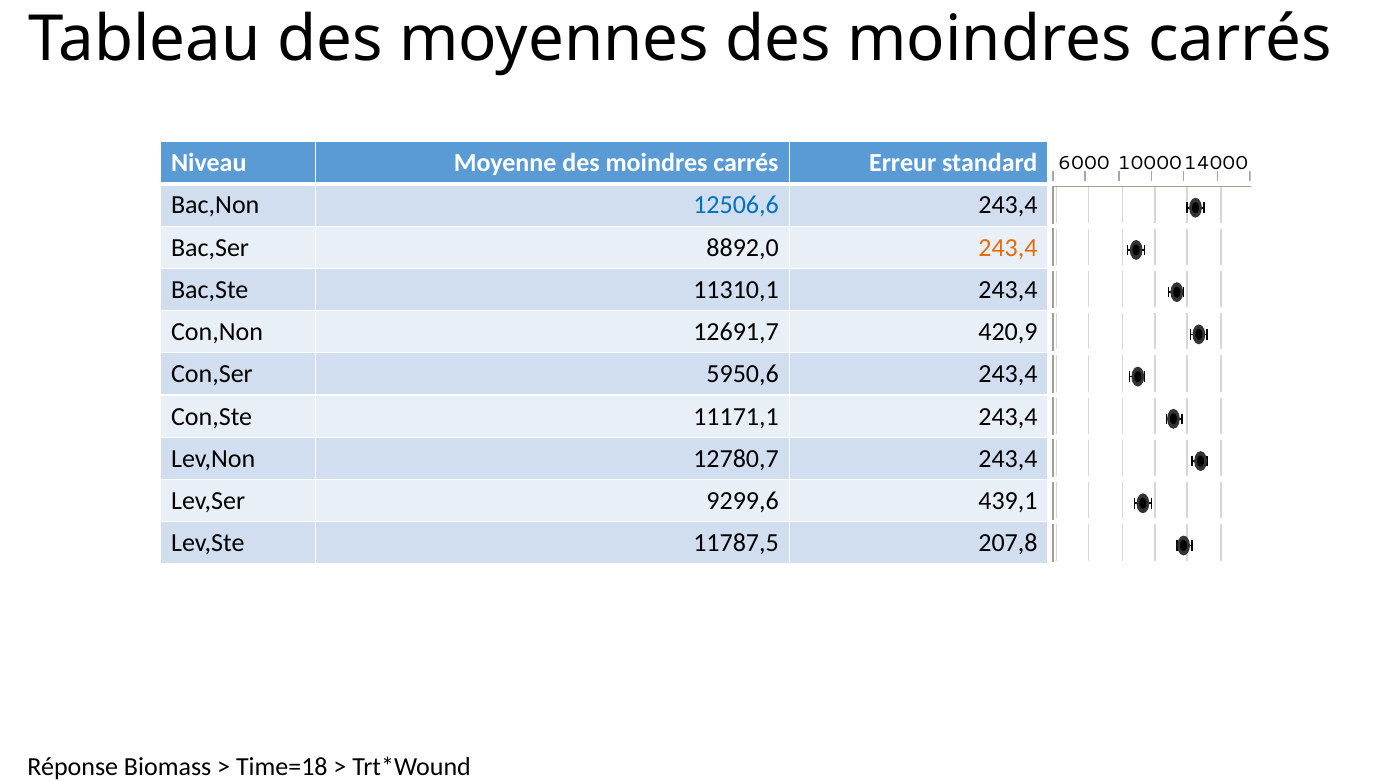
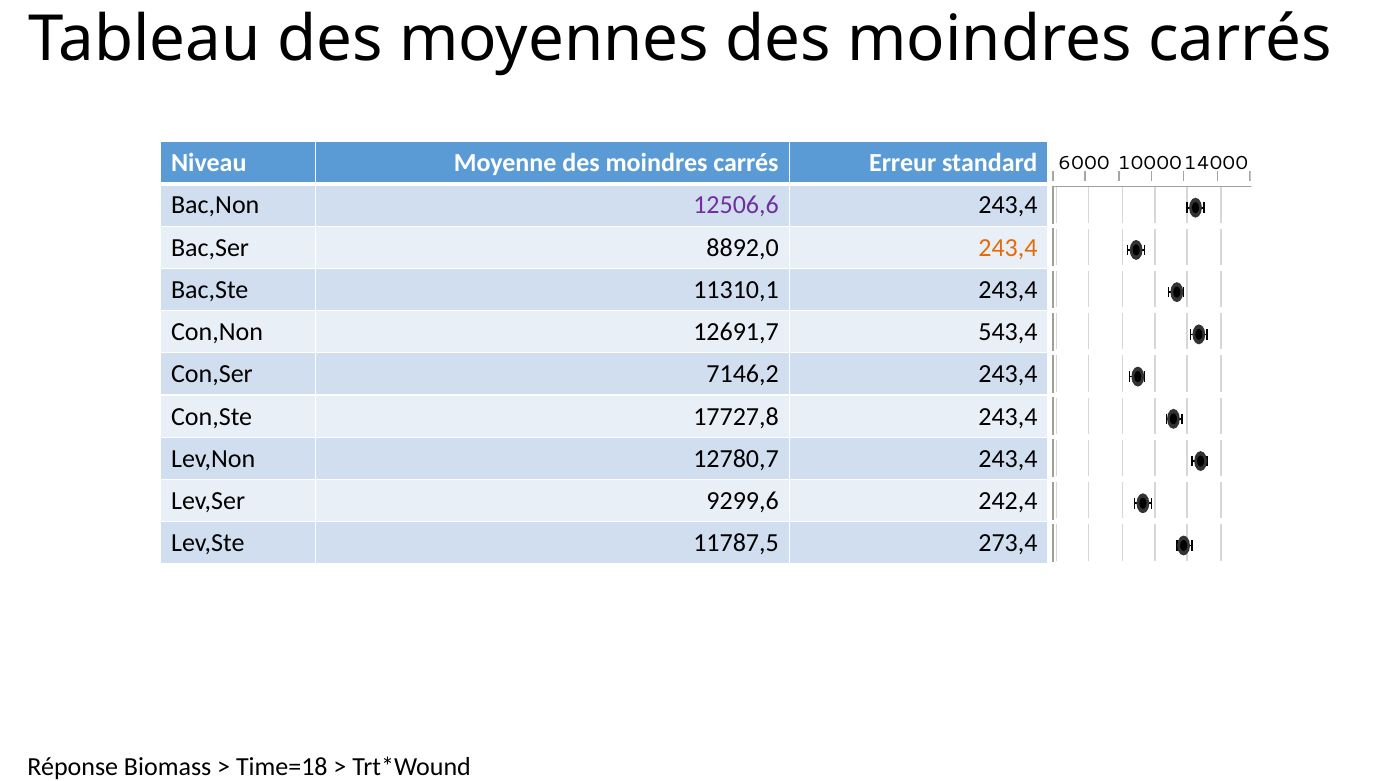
12506,6 colour: blue -> purple (736, 205)
420,9: 420,9 -> 543,4 (1008, 332)
5950,6: 5950,6 -> 7146,2 (743, 374)
11171,1: 11171,1 -> 17727,8 (736, 416)
439,1: 439,1 -> 242,4 (1008, 501)
207,8: 207,8 -> 273,4 (1008, 543)
